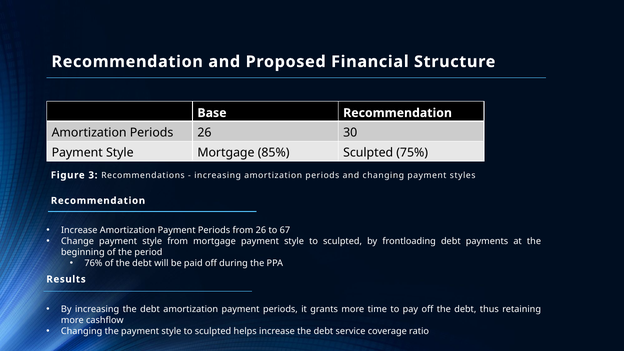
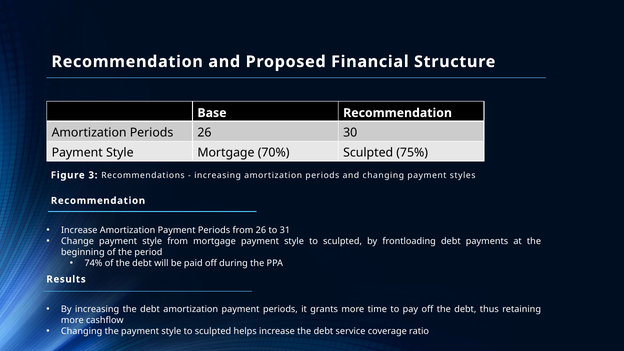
85%: 85% -> 70% (274, 153)
67: 67 -> 31 (285, 230)
76%: 76% -> 74% (93, 263)
